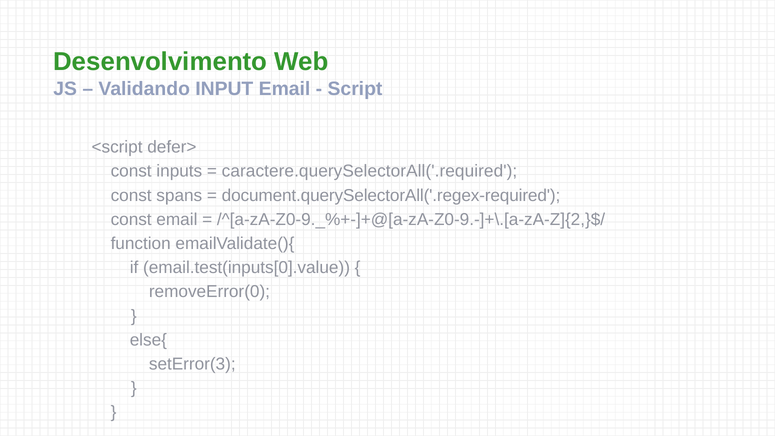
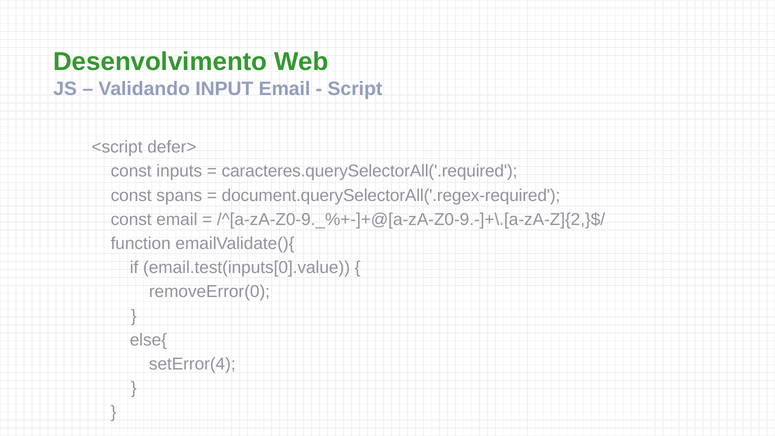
caractere.querySelectorAll('.required: caractere.querySelectorAll('.required -> caracteres.querySelectorAll('.required (370, 171)
setError(3: setError(3 -> setError(4 (192, 364)
